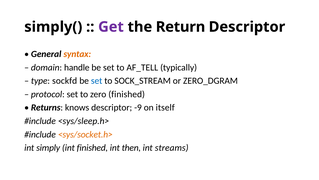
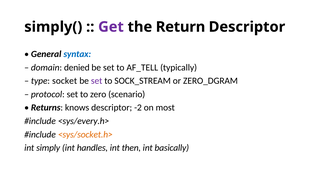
syntax colour: orange -> blue (77, 54)
handle: handle -> denied (77, 67)
sockfd: sockfd -> socket (65, 81)
set colour: blue -> purple (97, 81)
zero finished: finished -> scenario (127, 94)
-9: -9 -> -2 (138, 107)
itself: itself -> most (165, 107)
<sys/sleep.h>: <sys/sleep.h> -> <sys/every.h> (84, 121)
int finished: finished -> handles (92, 147)
streams: streams -> basically (172, 147)
